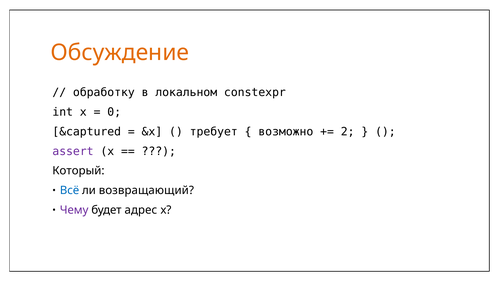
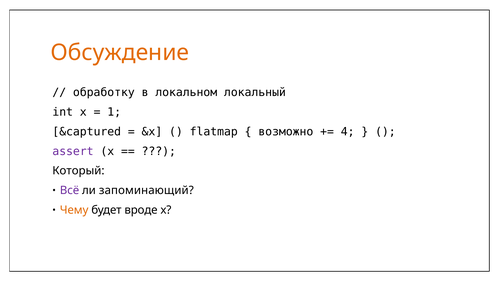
constexpr: constexpr -> локальный (255, 92)
0: 0 -> 1 (114, 112)
требует: требует -> flatmap (214, 131)
2: 2 -> 4 (348, 131)
Всё colour: blue -> purple (70, 190)
возвращающий: возвращающий -> запоминающий (146, 190)
Чему colour: purple -> orange (74, 210)
адрес: адрес -> вроде (141, 210)
